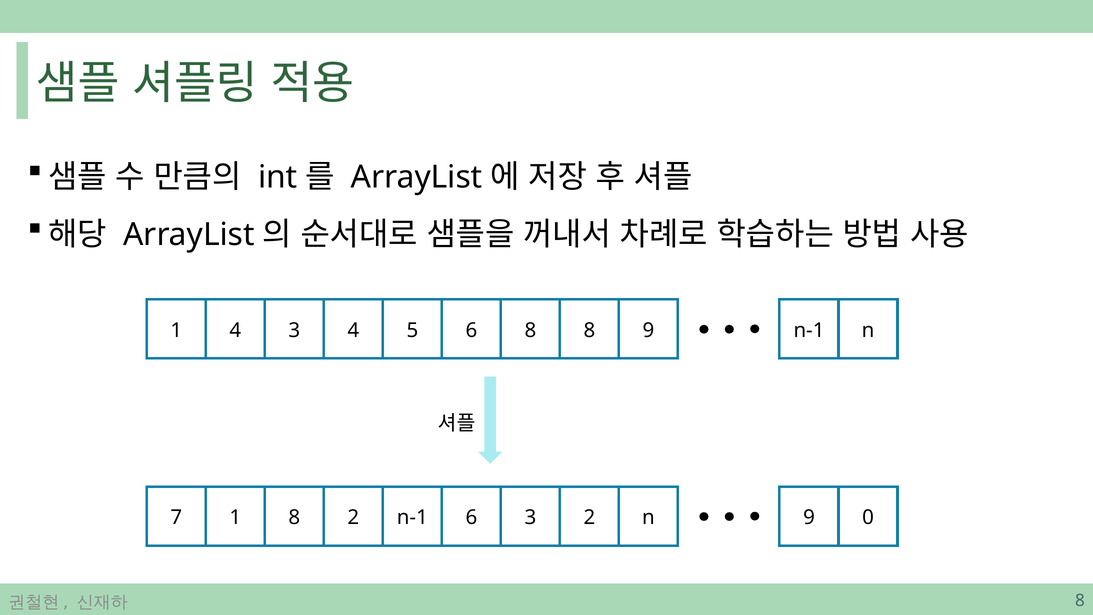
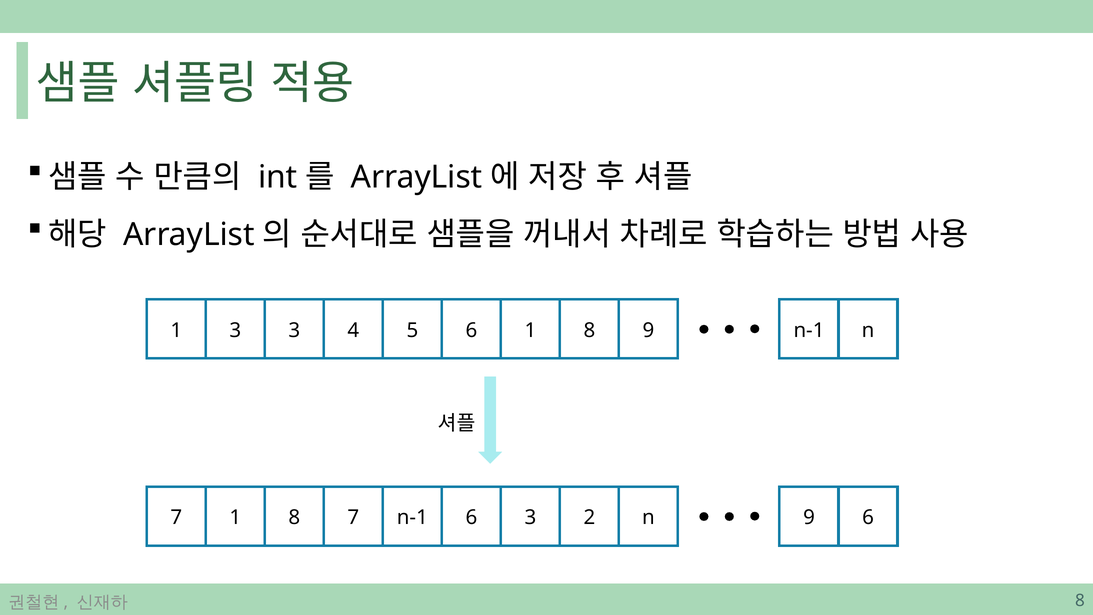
1 4: 4 -> 3 (235, 330)
6 8: 8 -> 1 (530, 330)
8 2: 2 -> 7 (353, 517)
9 0: 0 -> 6 (868, 517)
